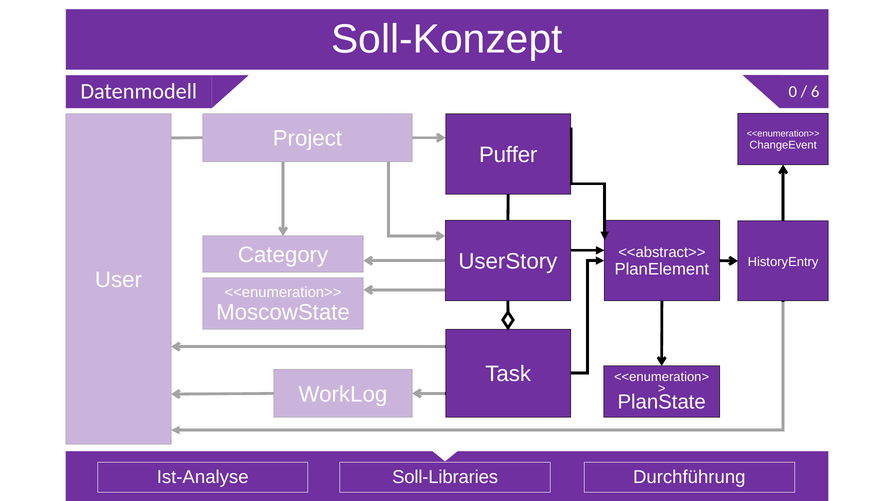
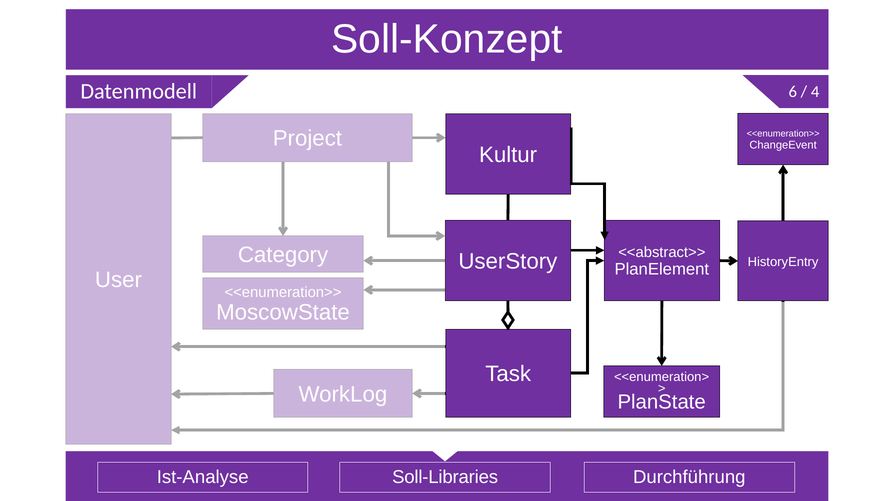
0: 0 -> 6 (793, 92)
6: 6 -> 4 (815, 92)
Puffer: Puffer -> Kultur (508, 155)
